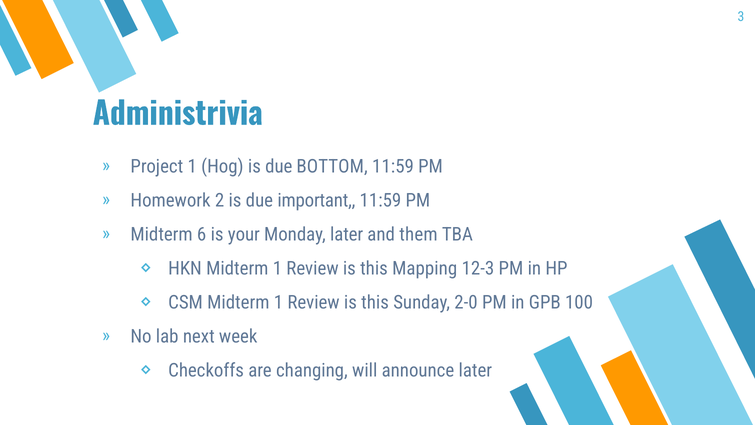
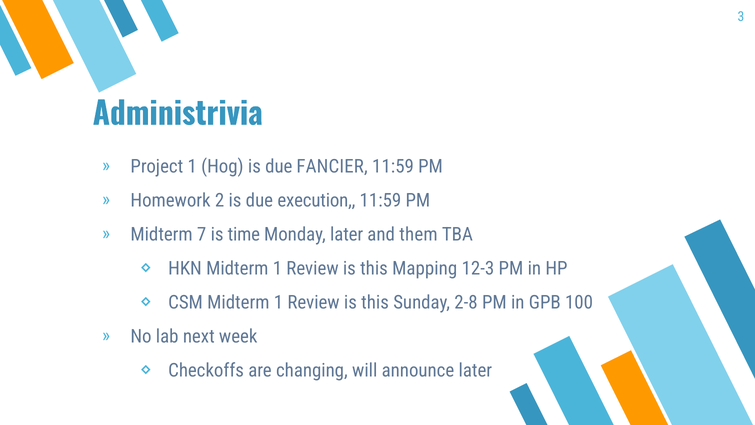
BOTTOM: BOTTOM -> FANCIER (332, 166)
important: important -> execution (316, 200)
6: 6 -> 7 (202, 234)
your: your -> time (244, 234)
2-0: 2-0 -> 2-8 (466, 302)
